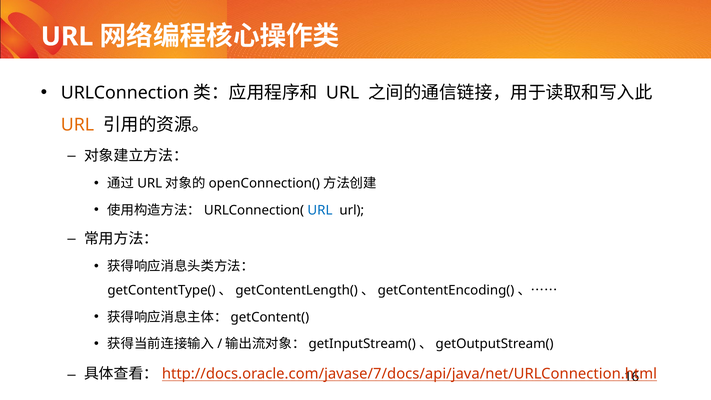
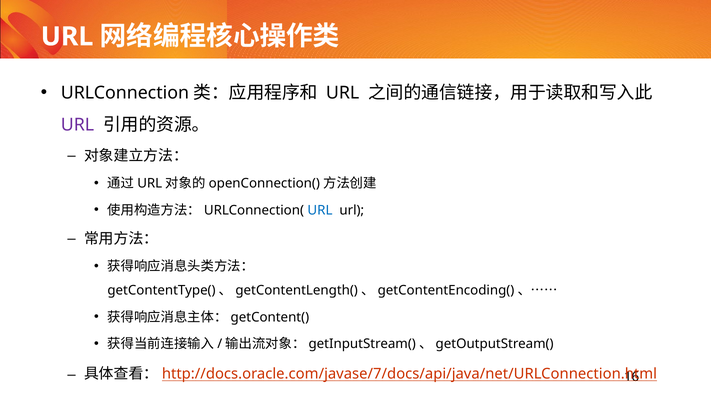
URL colour: orange -> purple (77, 125)
